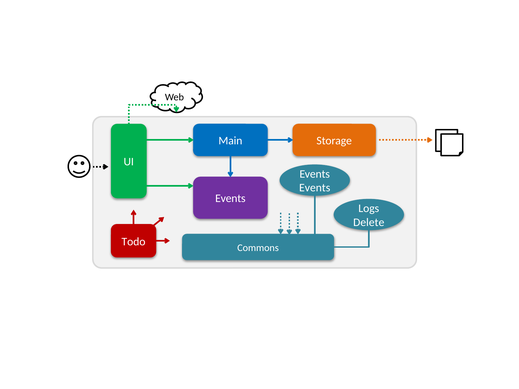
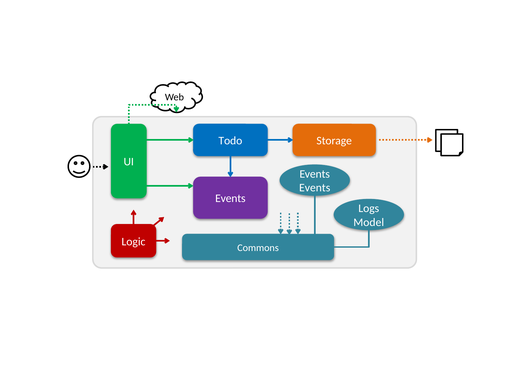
Main: Main -> Todo (230, 141)
Delete: Delete -> Model (369, 222)
Todo: Todo -> Logic (133, 242)
